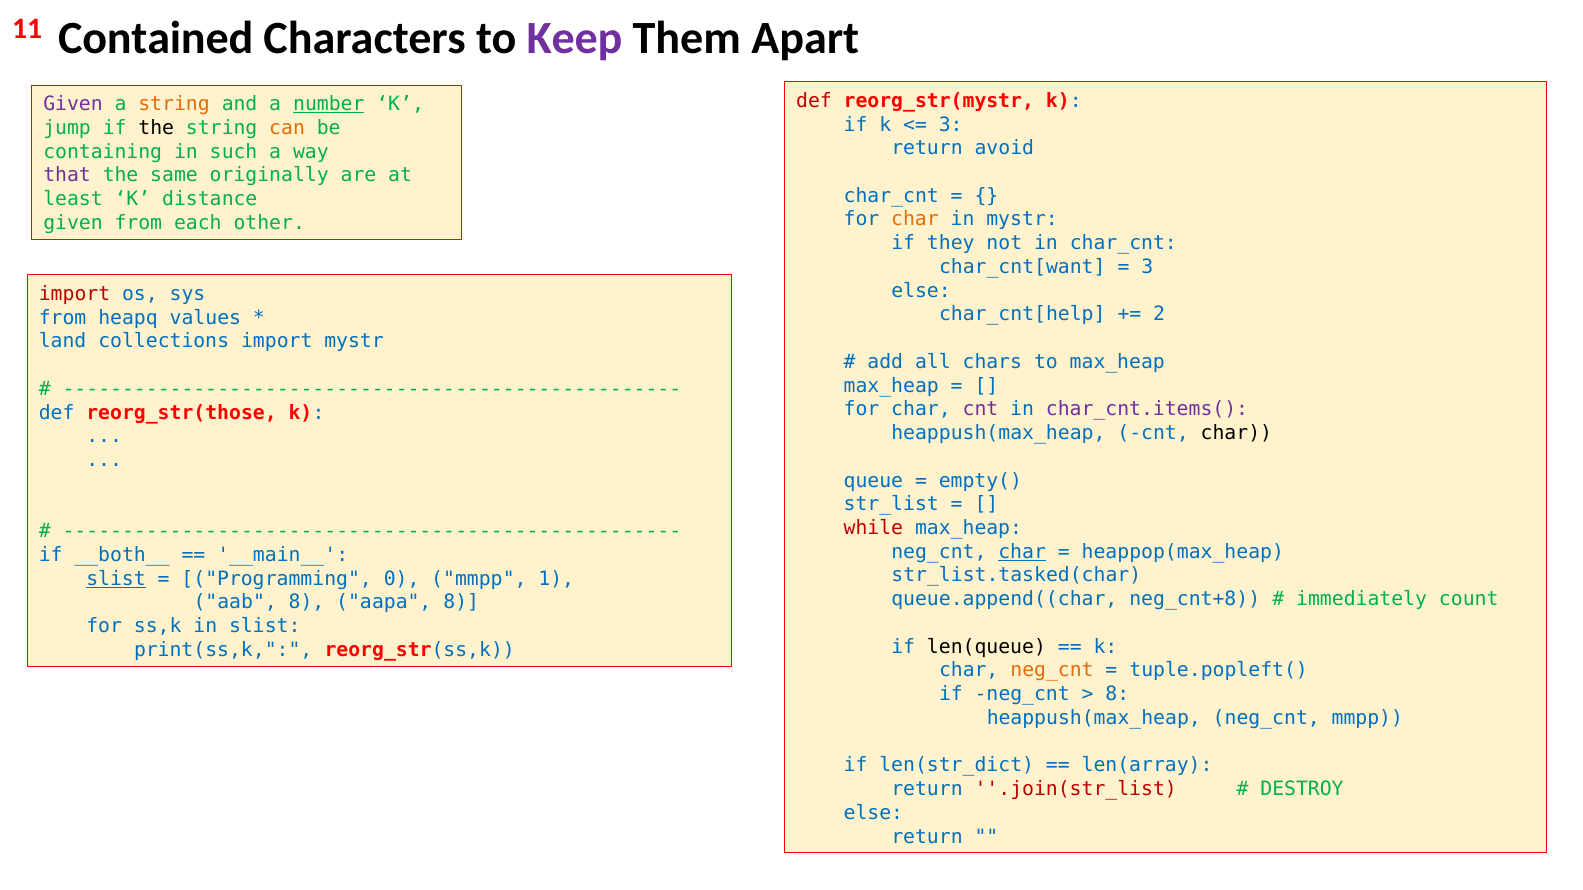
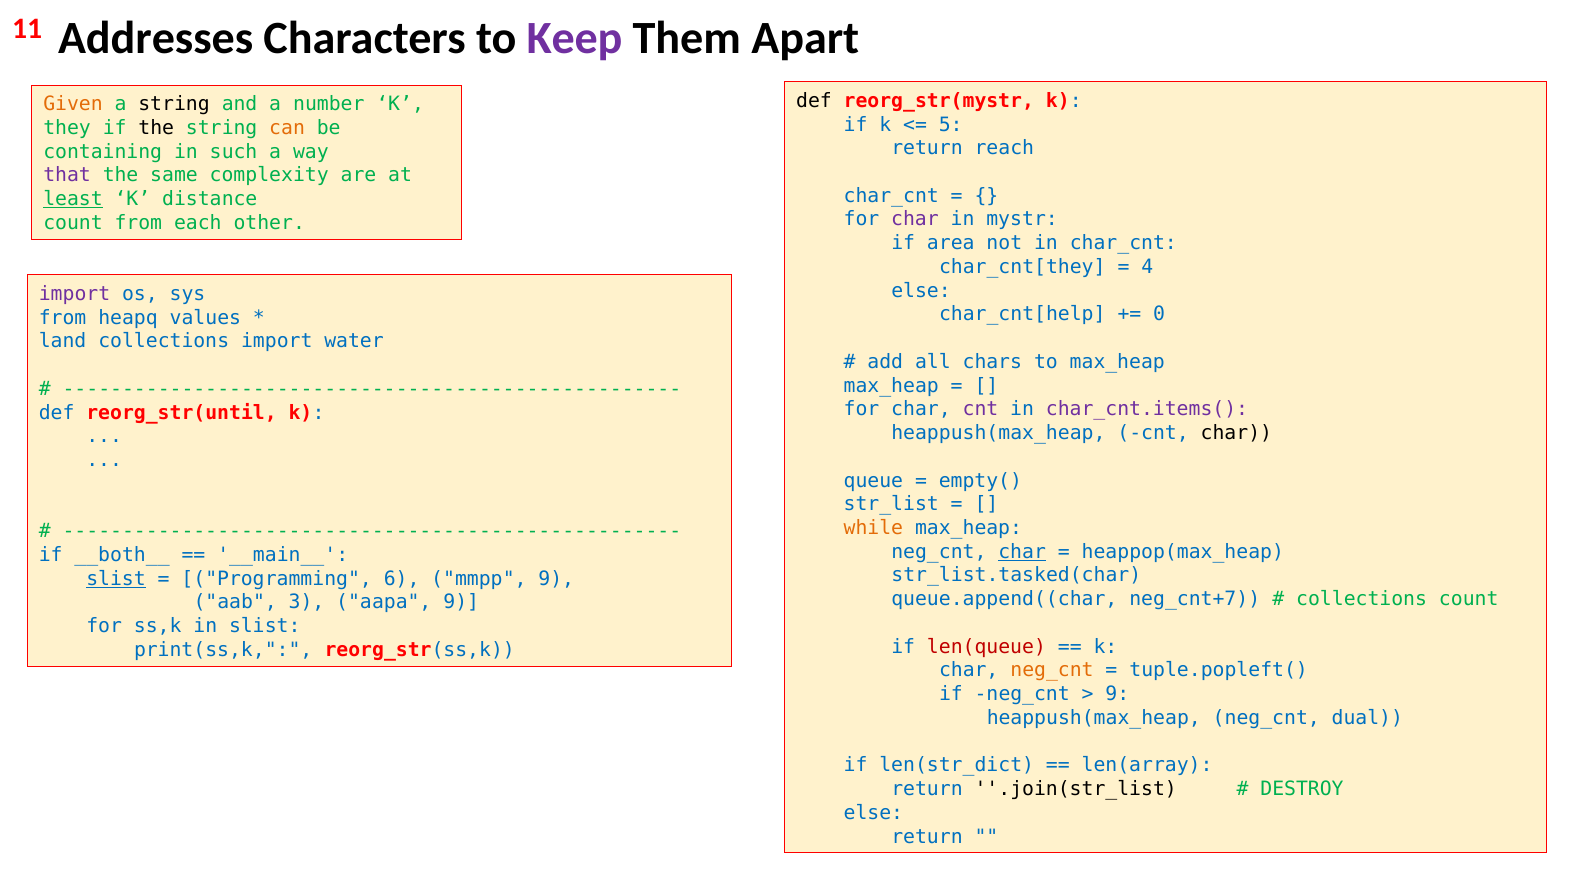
Contained: Contained -> Addresses (156, 38)
def colour: red -> black (814, 101)
Given colour: purple -> orange (73, 104)
string colour: orange -> black (174, 104)
number underline: present -> none (329, 104)
3: 3 -> 5 (951, 125)
jump: jump -> they (67, 128)
avoid: avoid -> reach (1004, 148)
originally: originally -> complexity (269, 175)
least underline: none -> present (73, 199)
char colour: orange -> purple (915, 220)
given: given -> count (73, 223)
they: they -> area (951, 243)
char_cnt[want: char_cnt[want -> char_cnt[they (1022, 267)
3: 3 -> 4 (1147, 267)
import colour: red -> purple (75, 294)
2: 2 -> 0 (1159, 315)
import mystr: mystr -> water (354, 342)
reorg_str(those: reorg_str(those -> reorg_str(until (182, 413)
while colour: red -> orange (873, 528)
0: 0 -> 6 (402, 579)
mmpp 1: 1 -> 9 (556, 579)
neg_cnt+8: neg_cnt+8 -> neg_cnt+7 (1195, 599)
immediately: immediately -> collections (1362, 599)
aab 8: 8 -> 3 (307, 603)
aapa 8: 8 -> 9 (461, 603)
len(queue colour: black -> red (986, 647)
8: 8 -> 9 (1117, 694)
neg_cnt mmpp: mmpp -> dual (1367, 718)
.join(str_list colour: red -> black (1076, 789)
